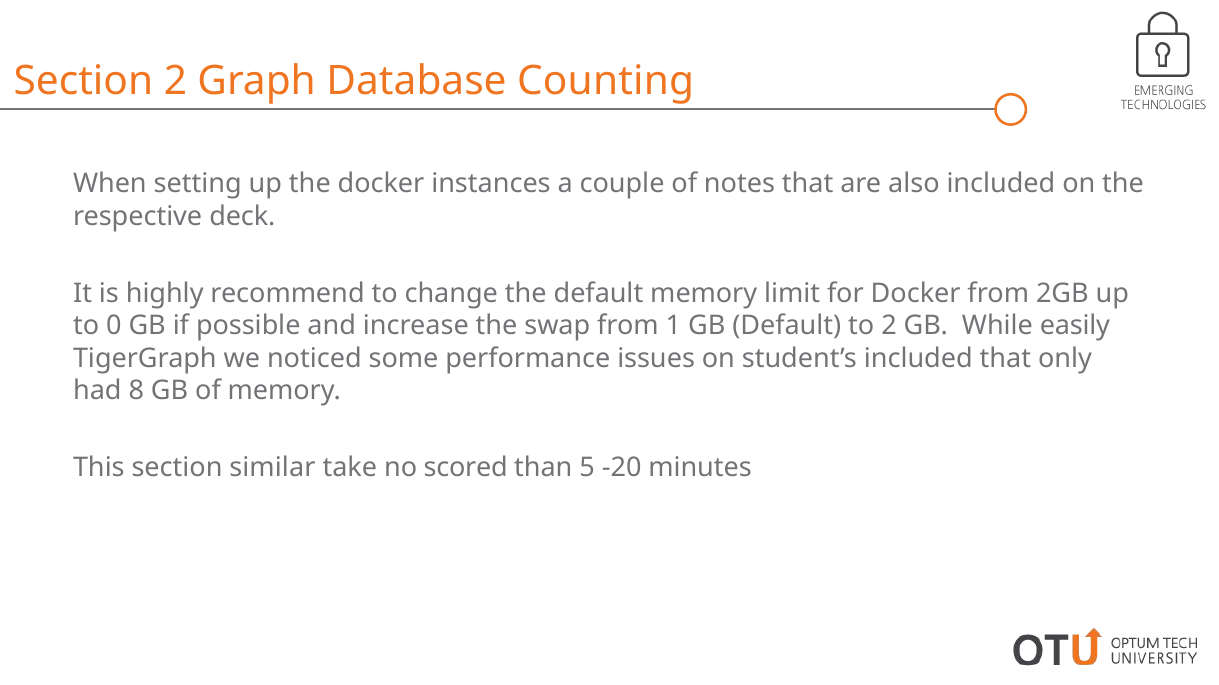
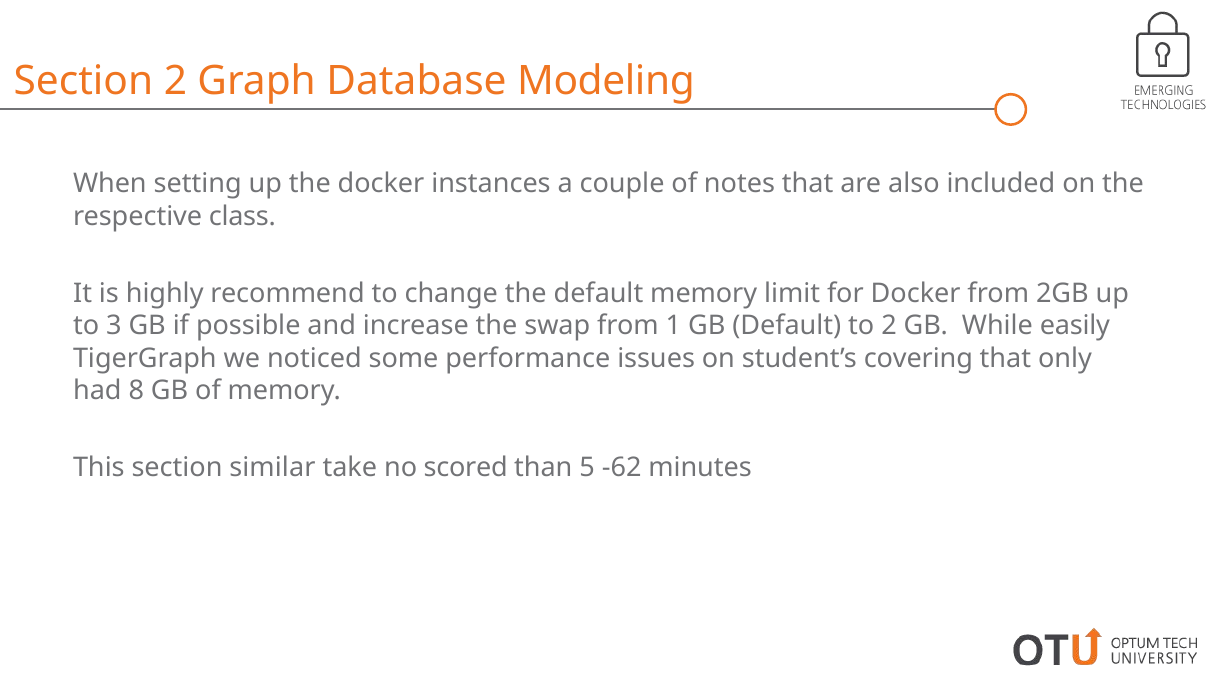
Counting: Counting -> Modeling (606, 82)
deck: deck -> class (242, 217)
0: 0 -> 3 (114, 326)
student’s included: included -> covering (918, 359)
-20: -20 -> -62 (622, 469)
